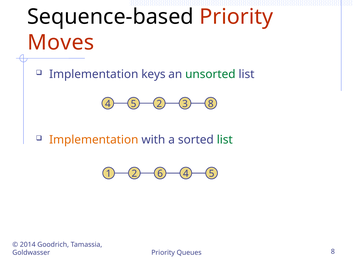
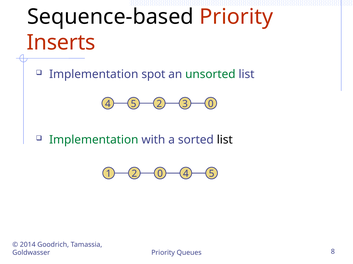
Moves: Moves -> Inserts (61, 43)
keys: keys -> spot (153, 74)
3 8: 8 -> 0 (211, 104)
Implementation colour: orange -> green (94, 140)
list colour: green -> black (225, 140)
2 6: 6 -> 0 (160, 174)
